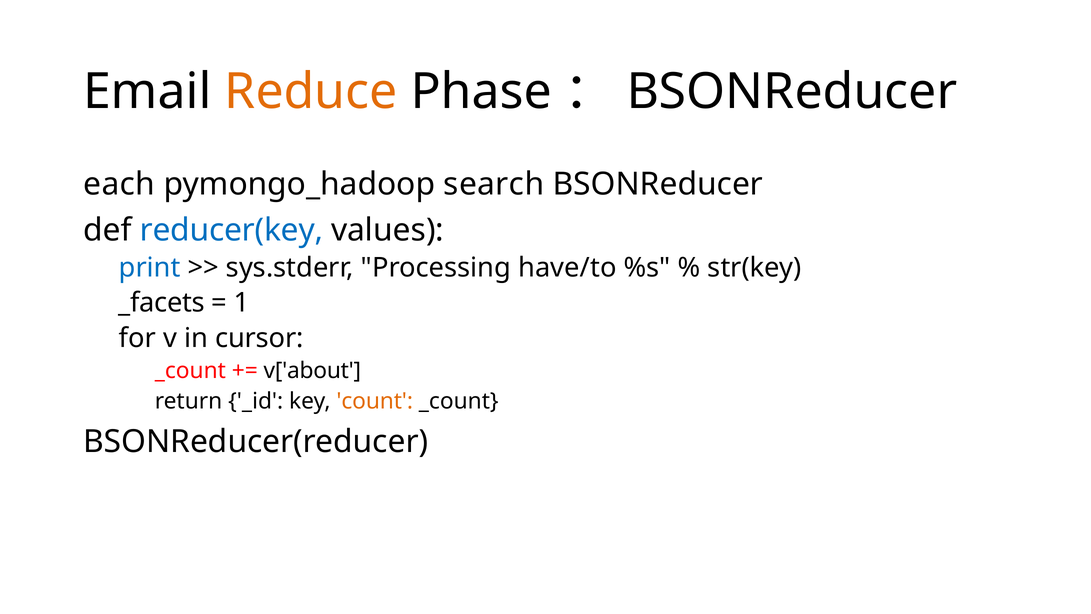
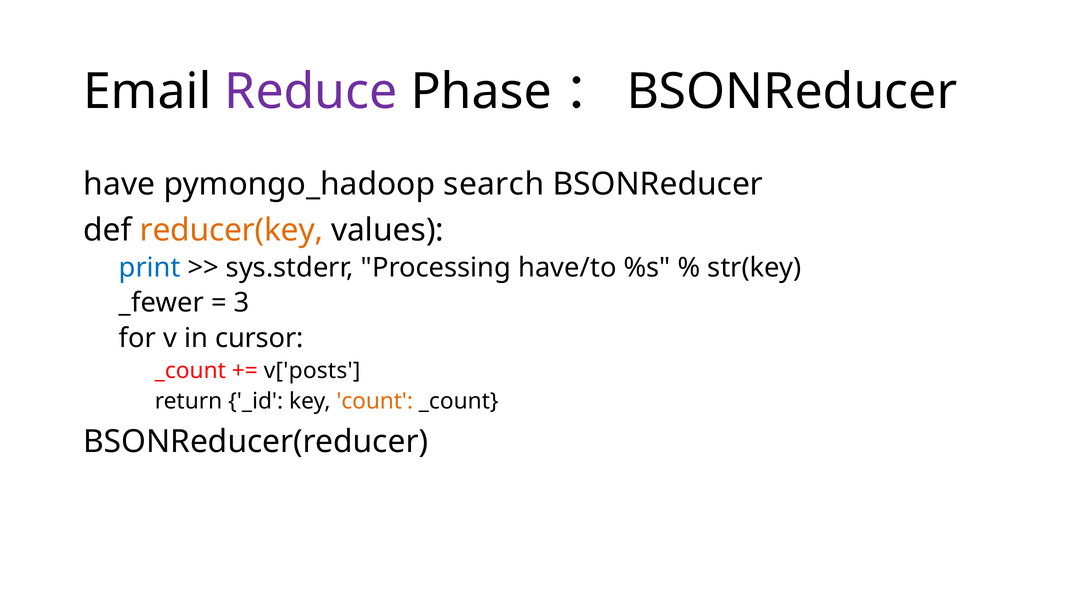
Reduce colour: orange -> purple (311, 92)
each: each -> have (119, 184)
reducer(key colour: blue -> orange (231, 230)
_facets: _facets -> _fewer (162, 303)
1: 1 -> 3 (242, 303)
v['about: v['about -> v['posts (312, 371)
